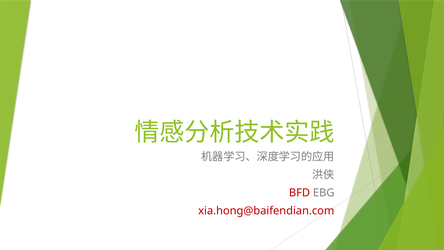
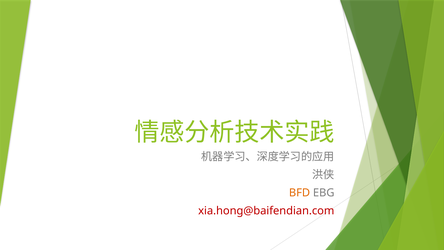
BFD colour: red -> orange (300, 193)
